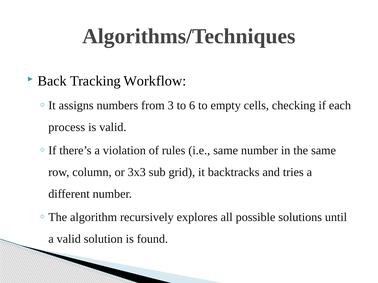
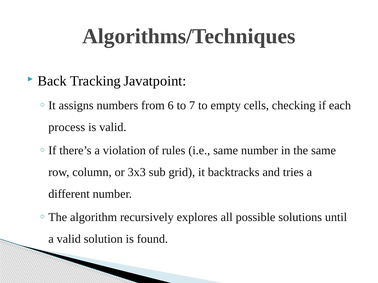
Workflow: Workflow -> Javatpoint (155, 81)
3: 3 -> 6 (171, 106)
6: 6 -> 7 (192, 106)
